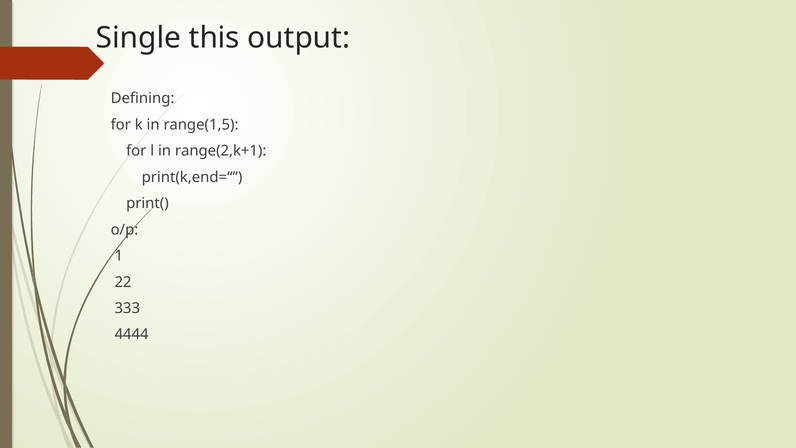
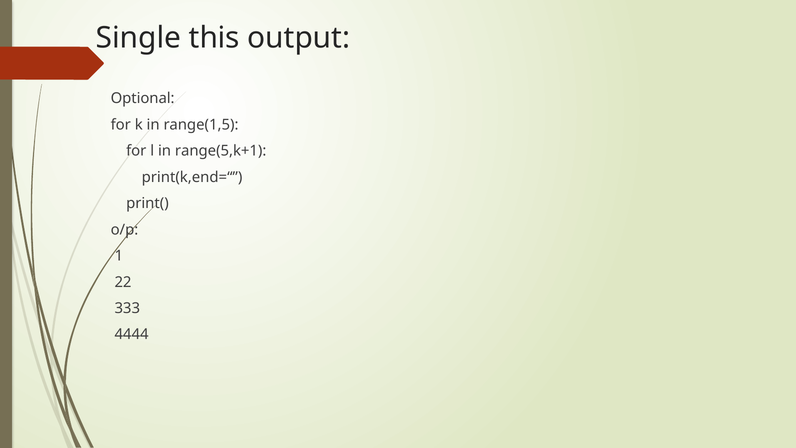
Deﬁning: Deﬁning -> Optional (143, 98)
range(2,k+1: range(2,k+1 -> range(5,k+1 (221, 151)
